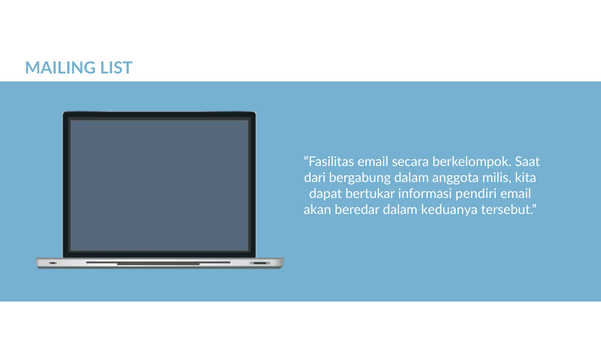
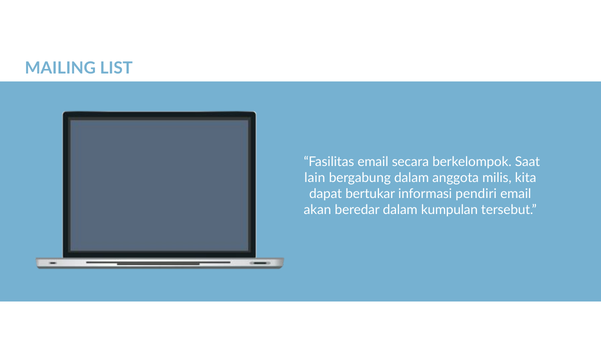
dari: dari -> lain (315, 178)
keduanya: keduanya -> kumpulan (449, 210)
